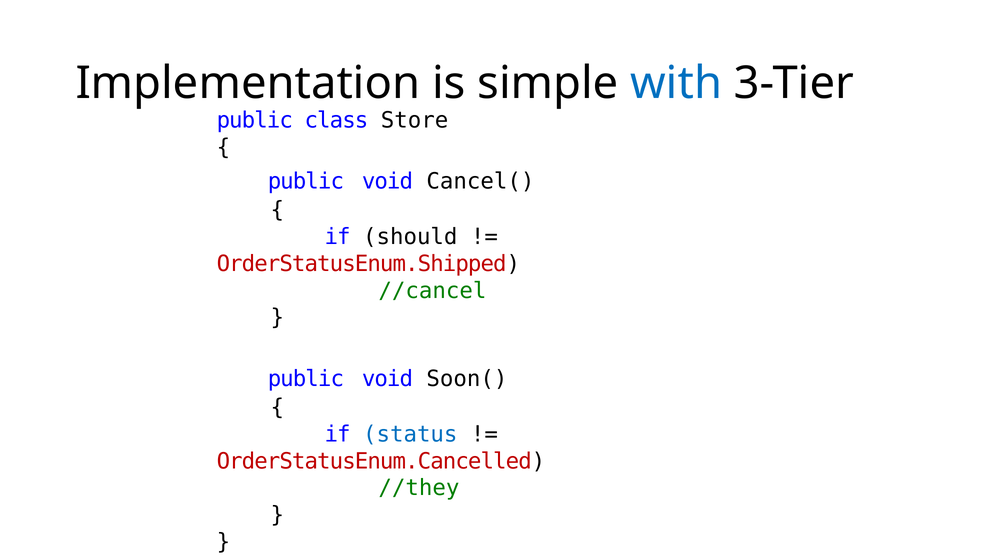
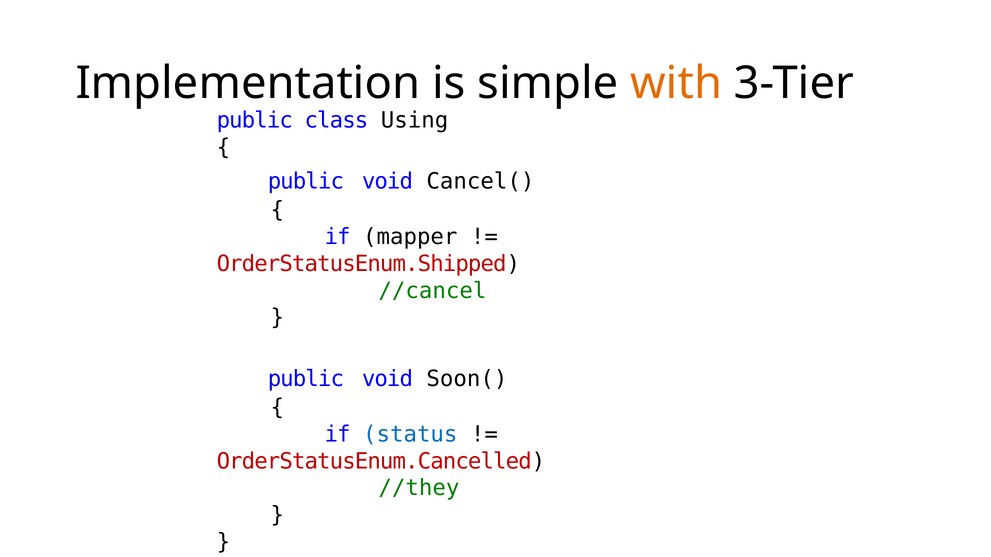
with colour: blue -> orange (676, 83)
Store: Store -> Using (415, 120)
should: should -> mapper (410, 237)
